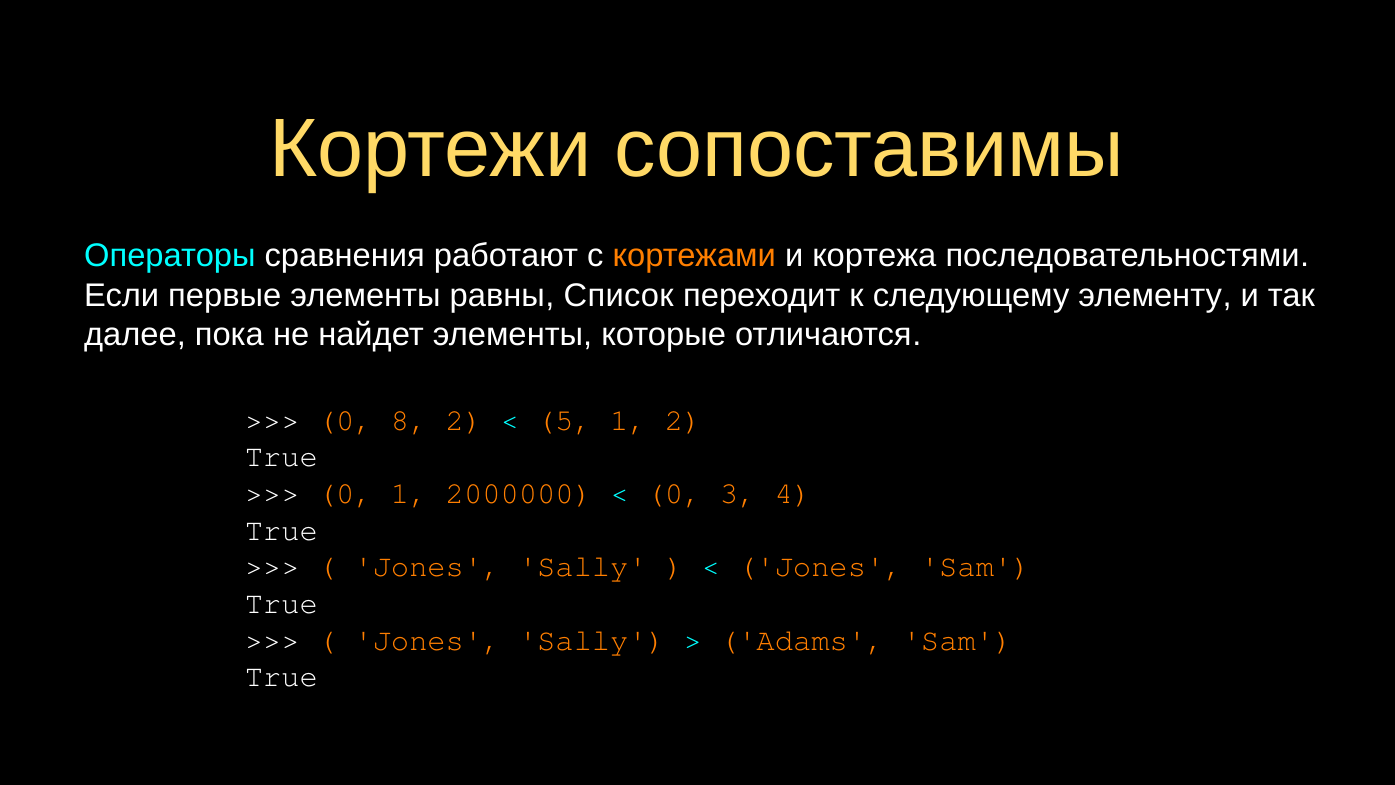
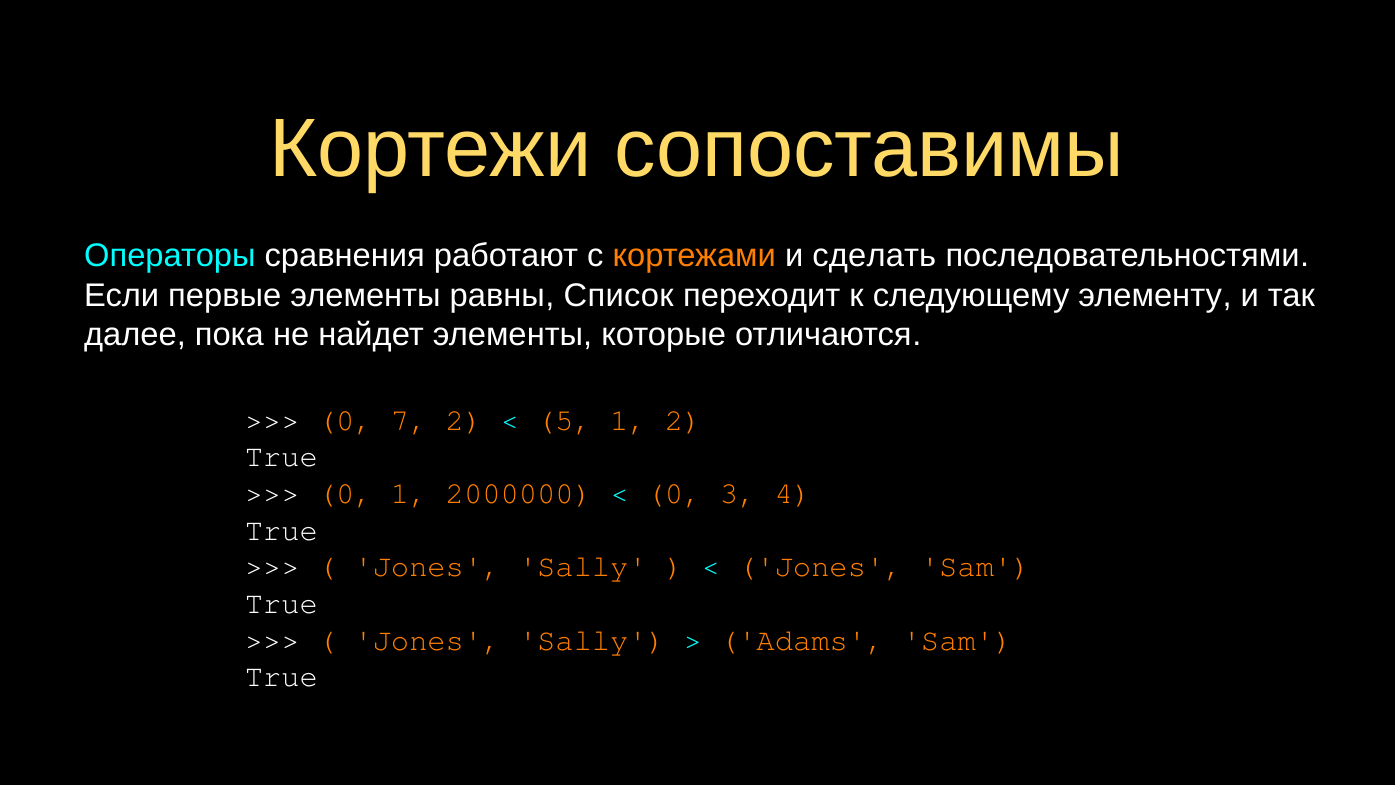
кортежа: кортежа -> сделать (874, 256)
8: 8 -> 7 (409, 420)
